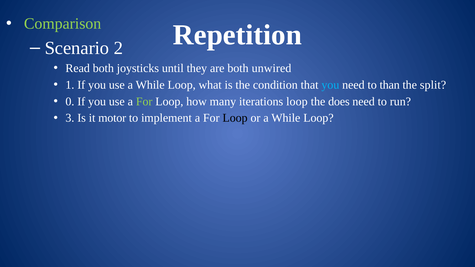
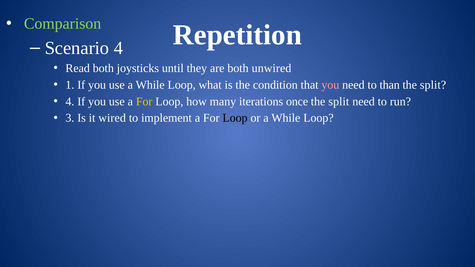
Scenario 2: 2 -> 4 (118, 48)
you colour: light blue -> pink (330, 85)
0: 0 -> 4 (70, 102)
For colour: light green -> yellow (144, 102)
iterations loop: loop -> once (297, 102)
does: does -> split (339, 102)
motor: motor -> wired (112, 118)
